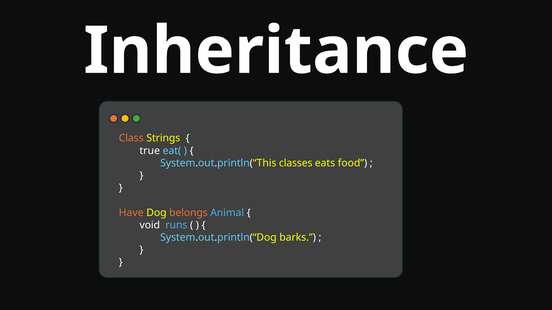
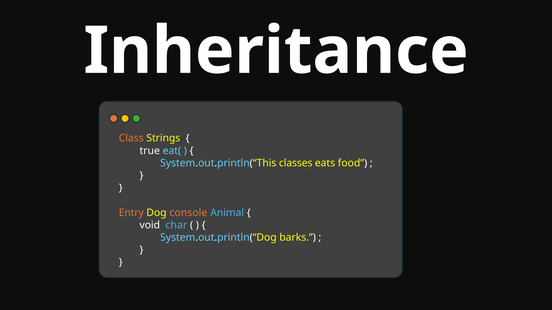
Have: Have -> Entry (131, 213)
belongs: belongs -> console (188, 213)
runs: runs -> char (176, 225)
